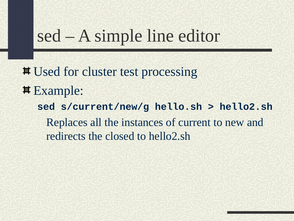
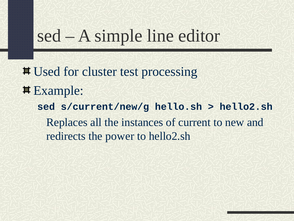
closed: closed -> power (120, 136)
